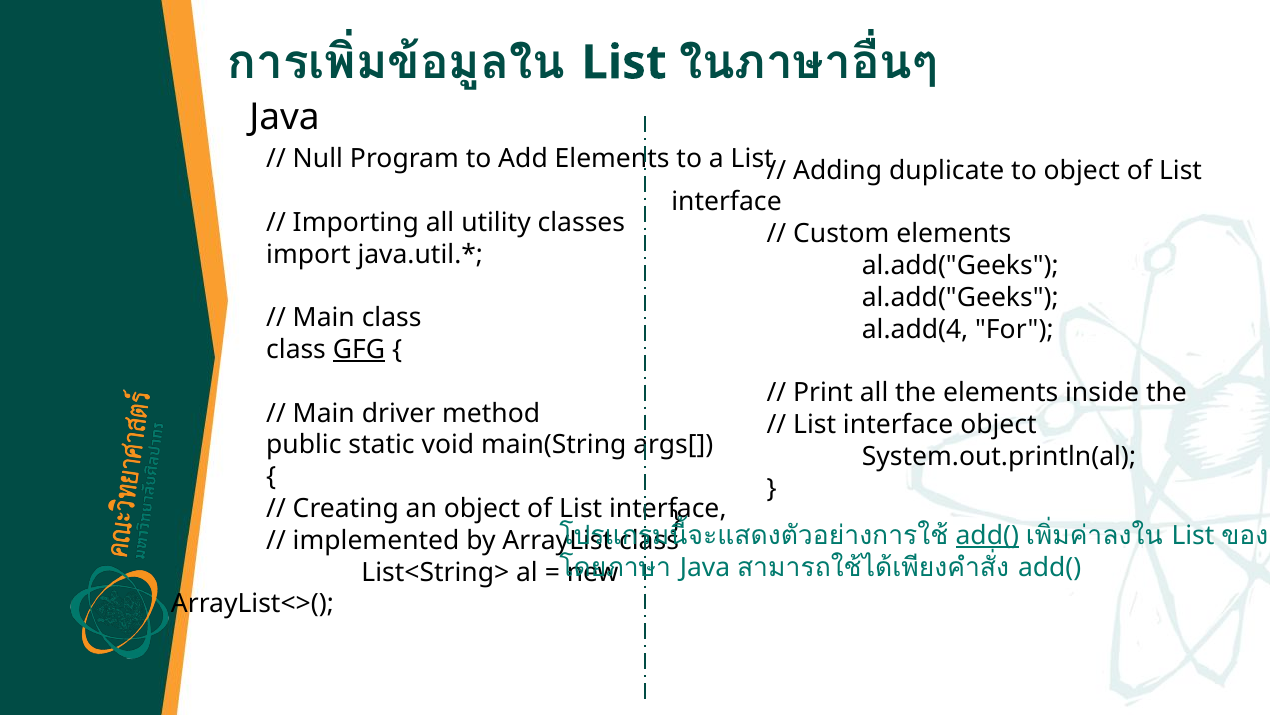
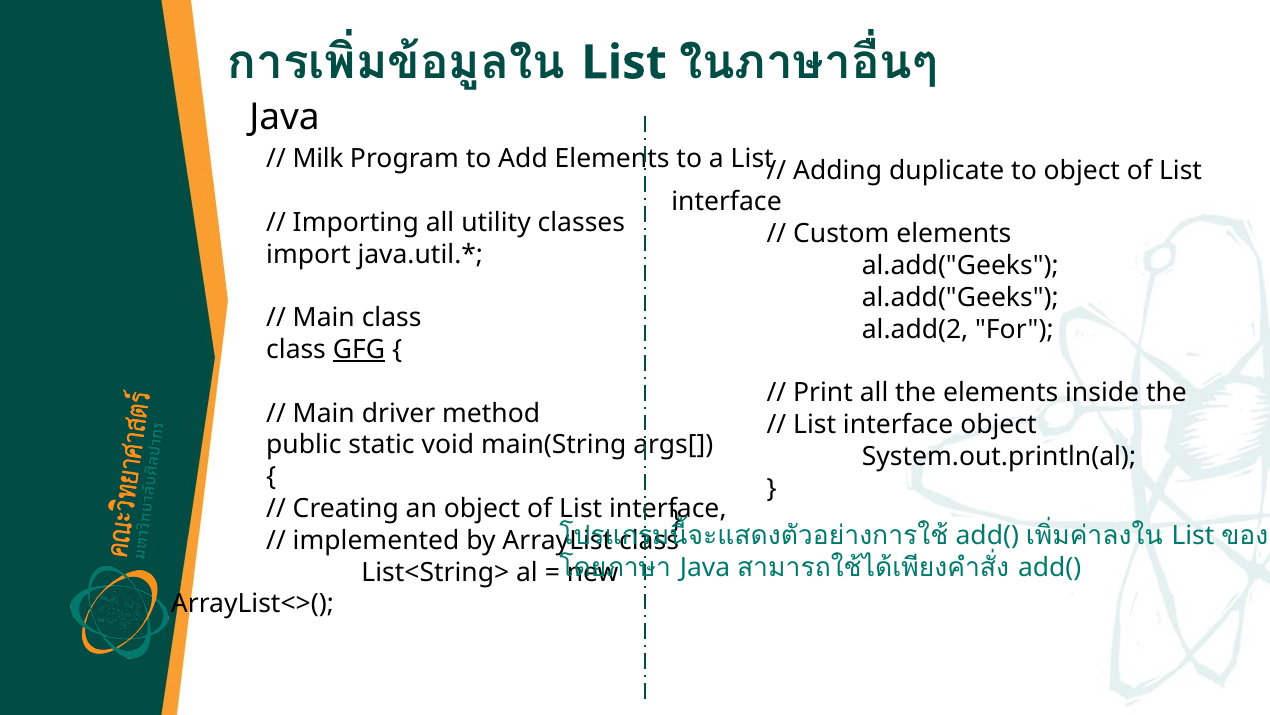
Null: Null -> Milk (318, 159)
al.add(4: al.add(4 -> al.add(2 (915, 329)
add( underline: present -> none (987, 535)
